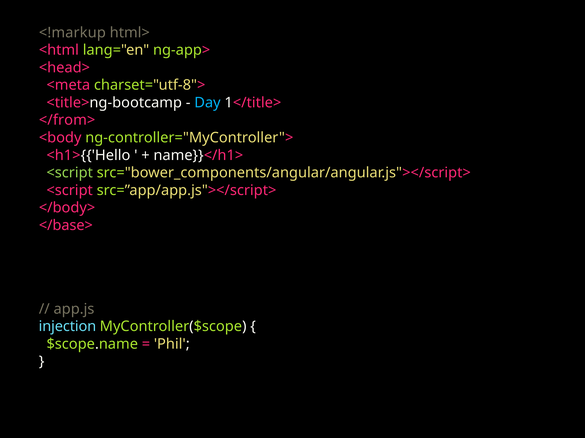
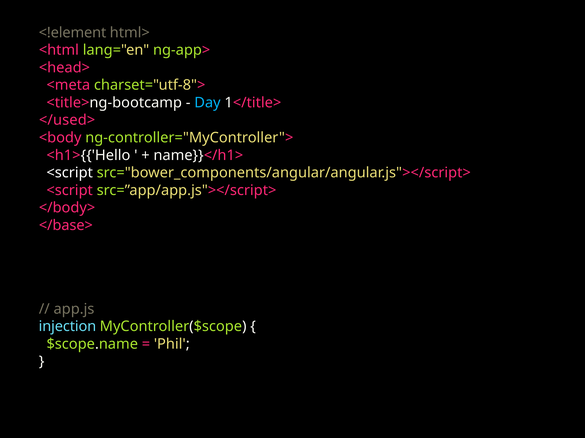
<!markup: <!markup -> <!element (72, 33)
</from>: </from> -> </used> (67, 120)
<script colour: light green -> white (70, 173)
